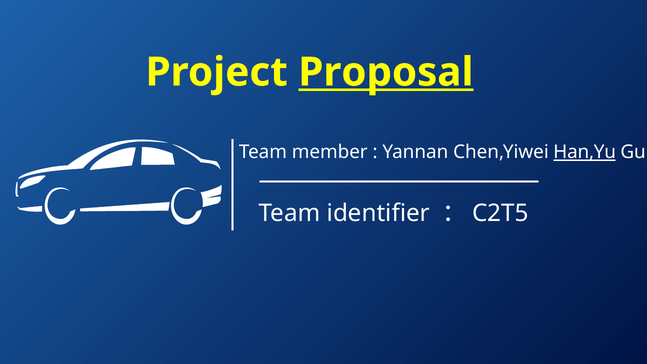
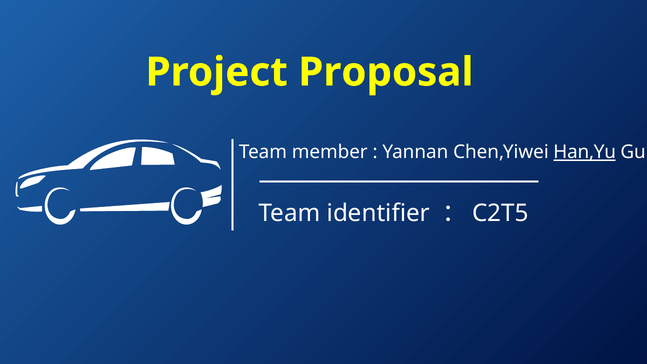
Proposal underline: present -> none (386, 72)
